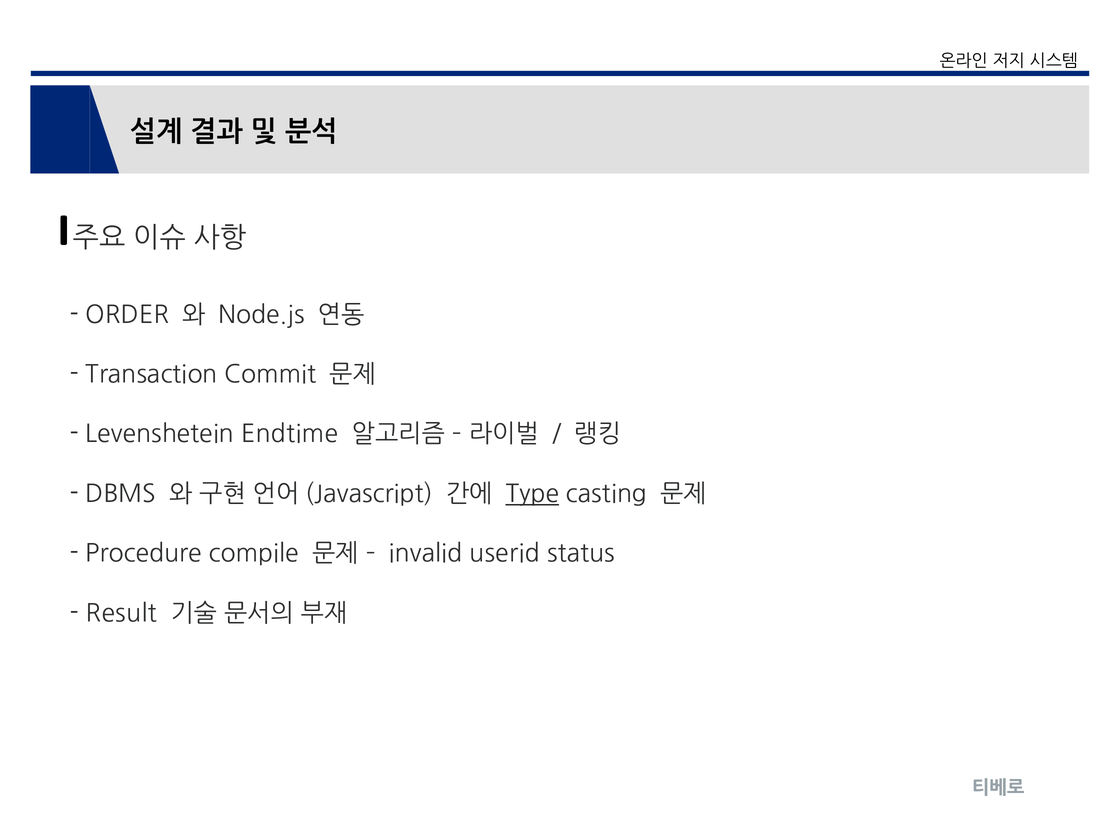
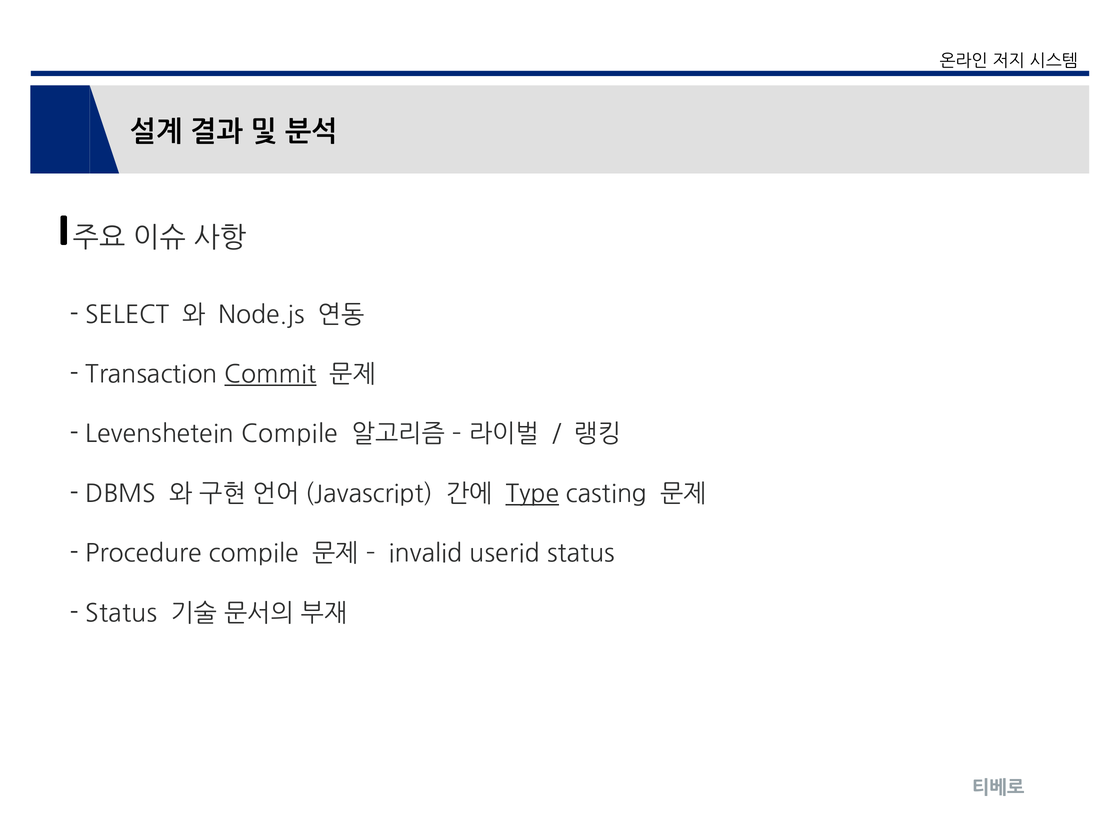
ORDER: ORDER -> SELECT (127, 315)
Commit underline: none -> present (270, 375)
Levenshetein Endtime: Endtime -> Compile (290, 434)
Result: Result -> Status (121, 613)
